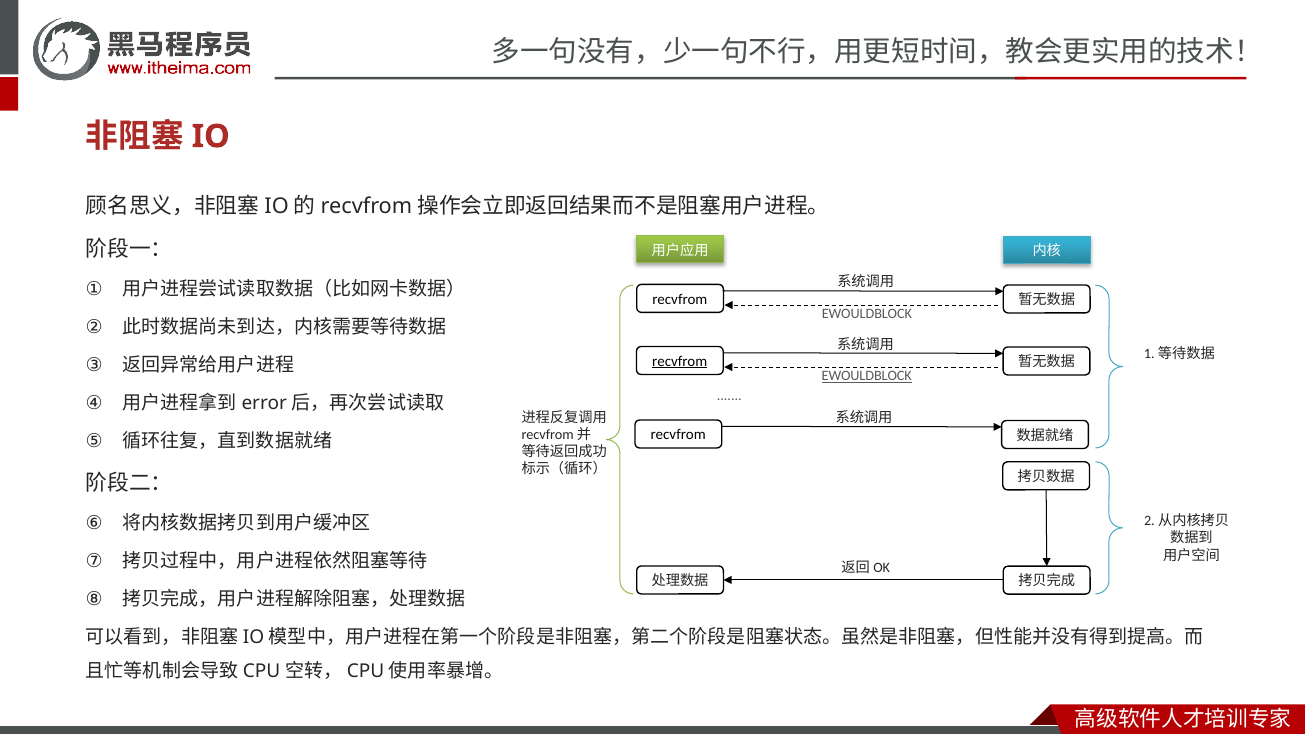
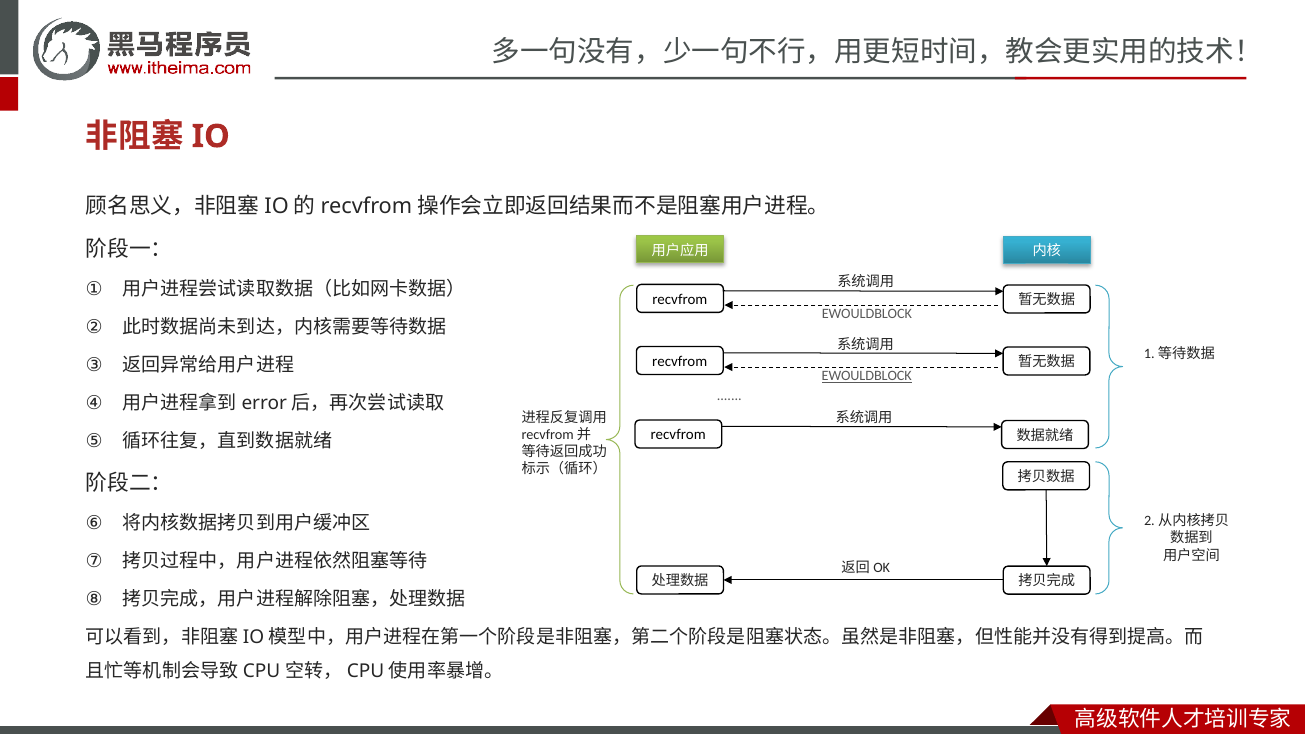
recvfrom underline: present -> none (680, 362)
